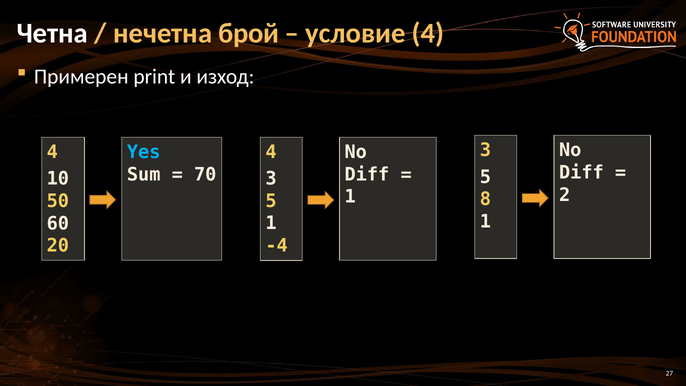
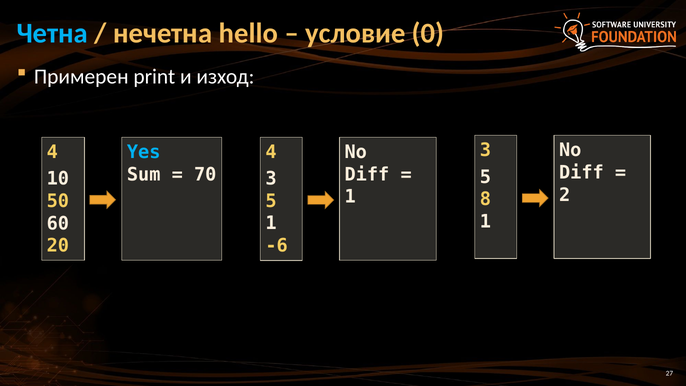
Четна colour: white -> light blue (52, 33)
брой: брой -> hello (248, 33)
условие 4: 4 -> 0 (428, 33)
-4: -4 -> -6 (277, 246)
